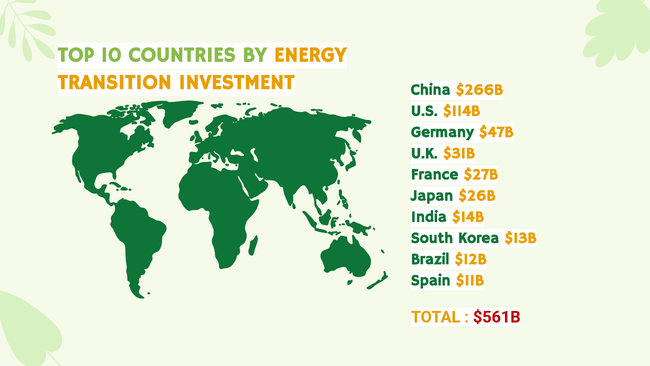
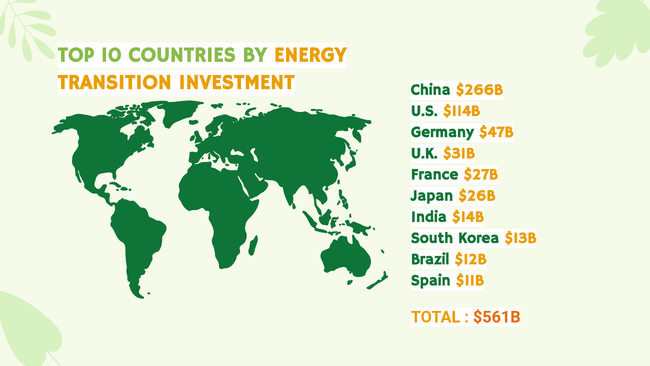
$561B colour: red -> orange (497, 317)
